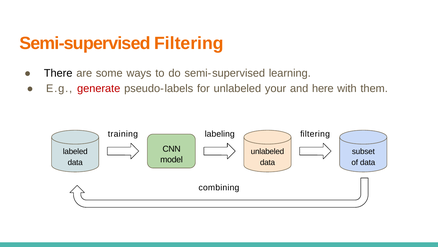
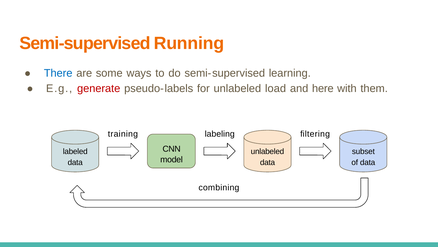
Semi-supervised Filtering: Filtering -> Running (189, 43)
There colour: black -> blue (58, 73)
your: your -> load (276, 88)
